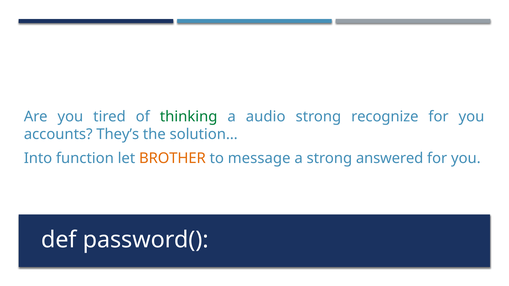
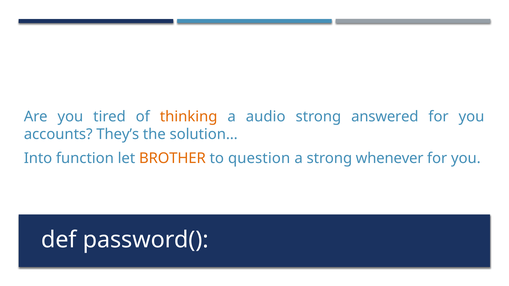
thinking colour: green -> orange (189, 117)
recognize: recognize -> answered (385, 117)
message: message -> question (259, 158)
answered: answered -> whenever (390, 158)
